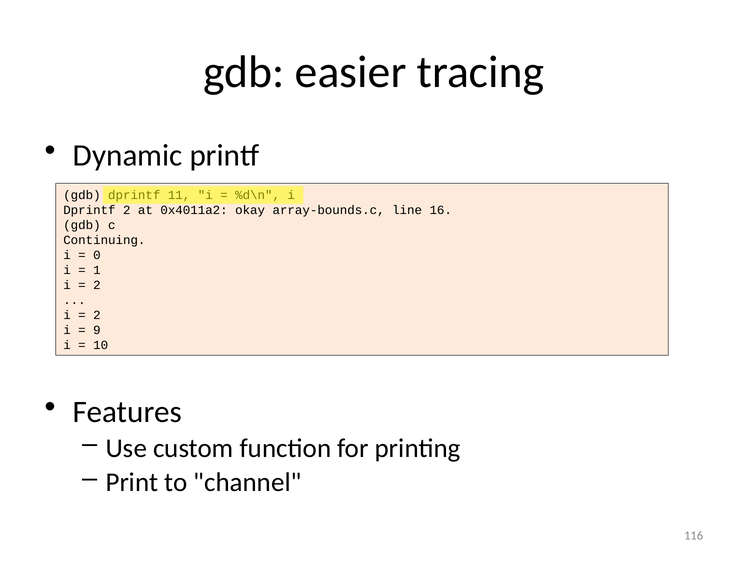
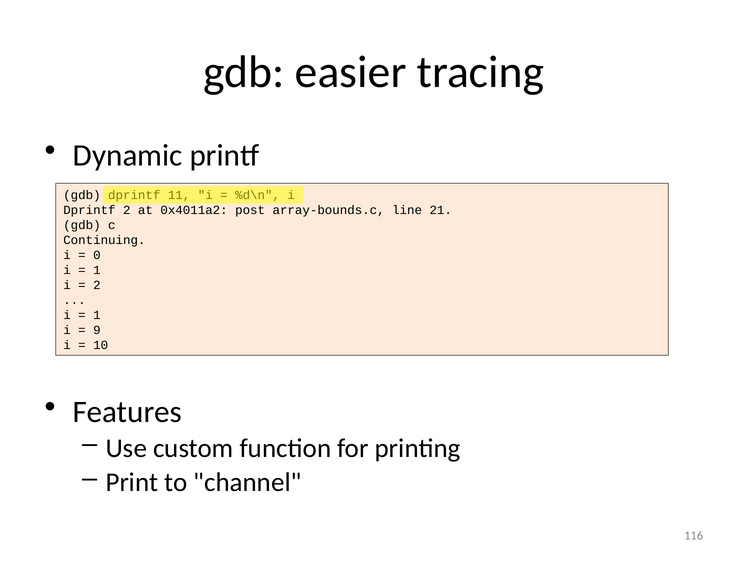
okay: okay -> post (250, 210)
16: 16 -> 21 (441, 210)
2: 2 -> 1 (97, 315)
